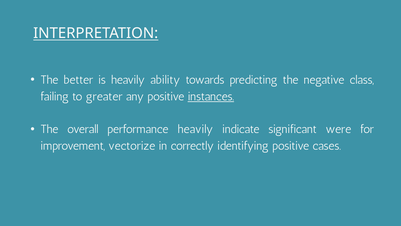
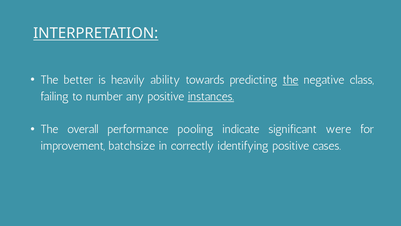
the underline: none -> present (291, 80)
greater: greater -> number (104, 96)
performance heavily: heavily -> pooling (195, 129)
vectorize: vectorize -> batchsize (132, 146)
